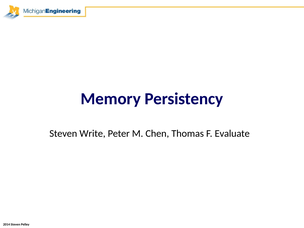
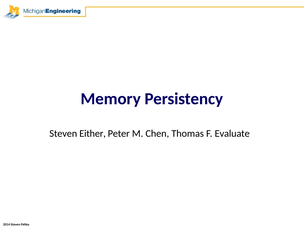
Write: Write -> Either (93, 133)
